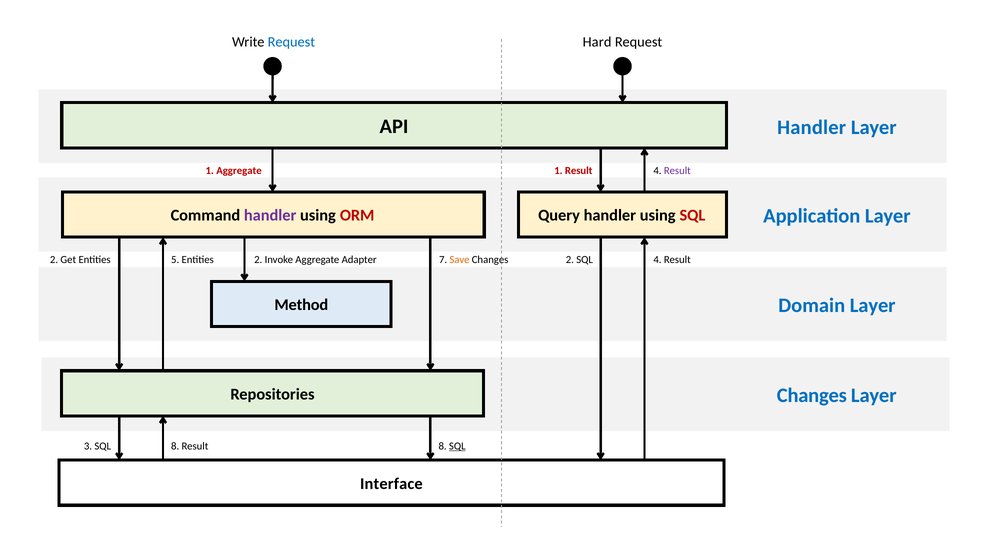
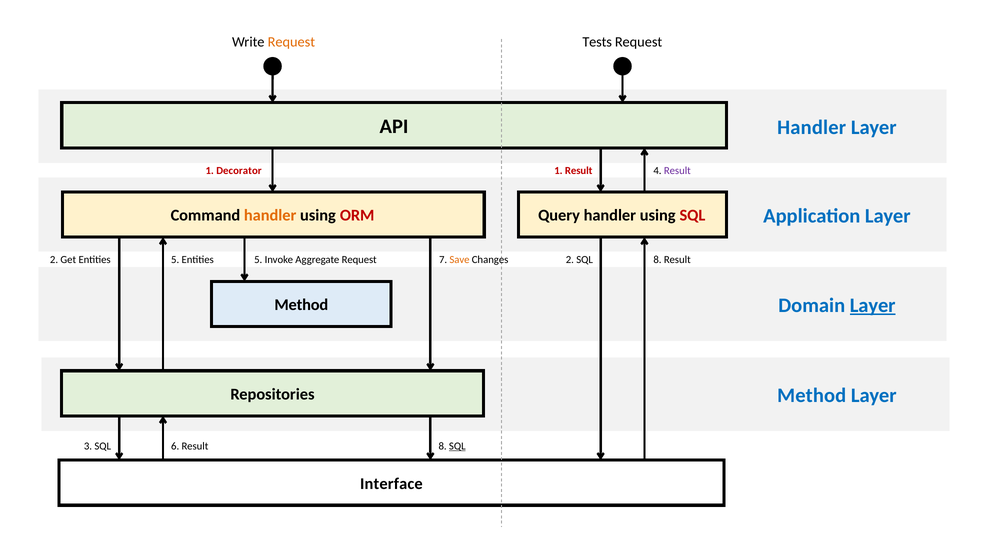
Request colour: blue -> orange (291, 42)
Hard: Hard -> Tests (597, 42)
1 Aggregate: Aggregate -> Decorator (239, 171)
handler colour: purple -> orange (270, 216)
Entities 2: 2 -> 5 (258, 260)
Aggregate Adapter: Adapter -> Request (359, 260)
SQL 4: 4 -> 8 (658, 260)
Layer underline: none -> present (873, 305)
Changes: Changes -> Method (812, 396)
SQL 8: 8 -> 6 (175, 446)
